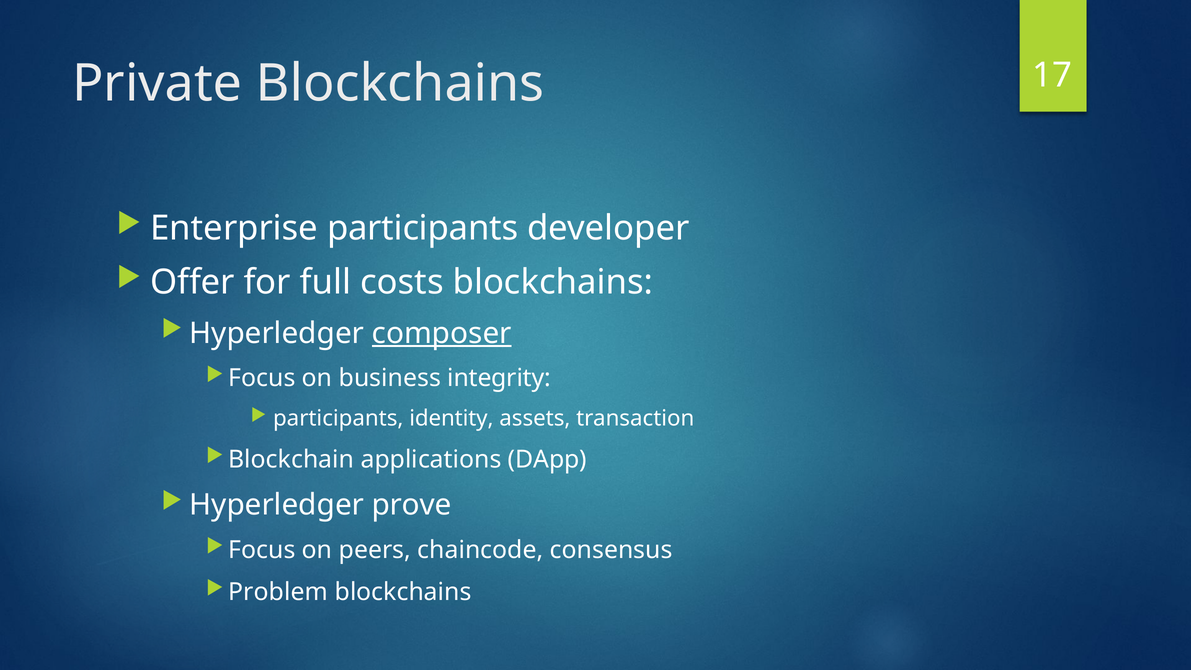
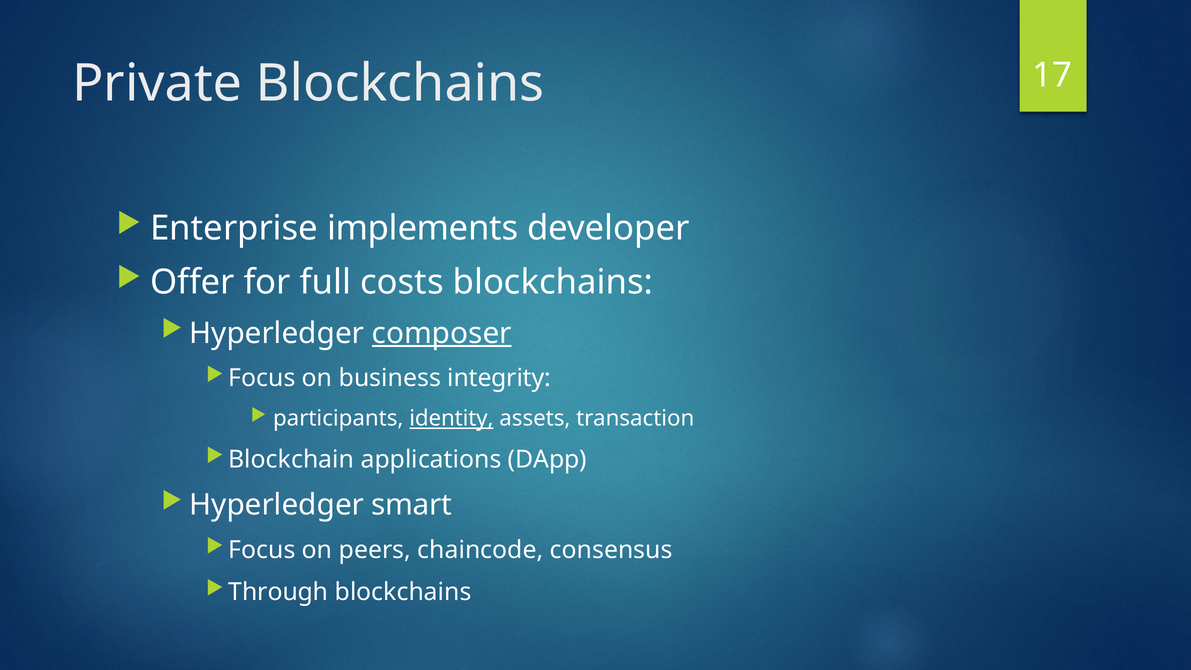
Enterprise participants: participants -> implements (423, 228)
identity underline: none -> present (451, 419)
prove: prove -> smart (412, 505)
Problem: Problem -> Through (278, 592)
